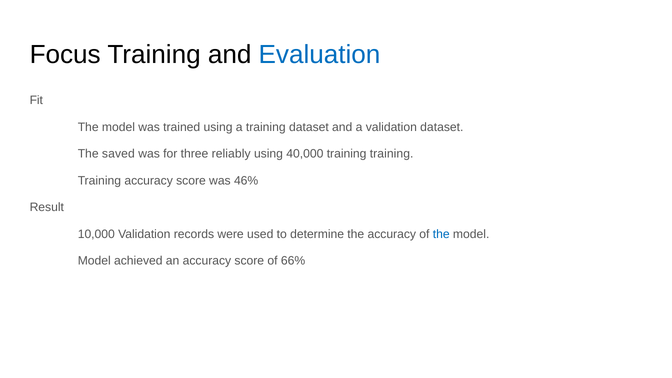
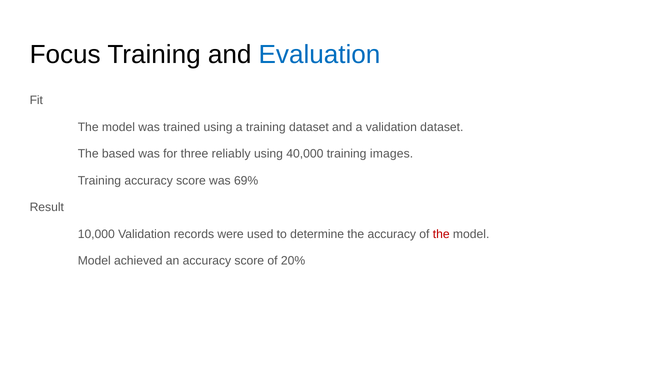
saved: saved -> based (118, 154)
40,000 training training: training -> images (392, 154)
46%: 46% -> 69% (246, 181)
the colour: blue -> red (441, 234)
66%: 66% -> 20% (293, 261)
